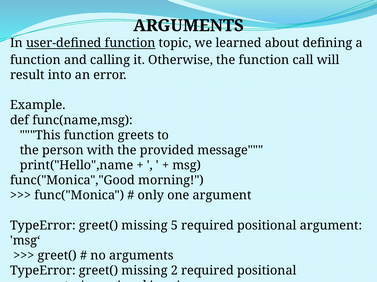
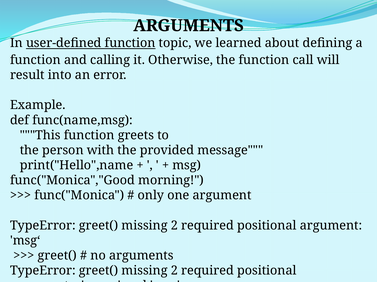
5: 5 -> 2 (174, 226)
